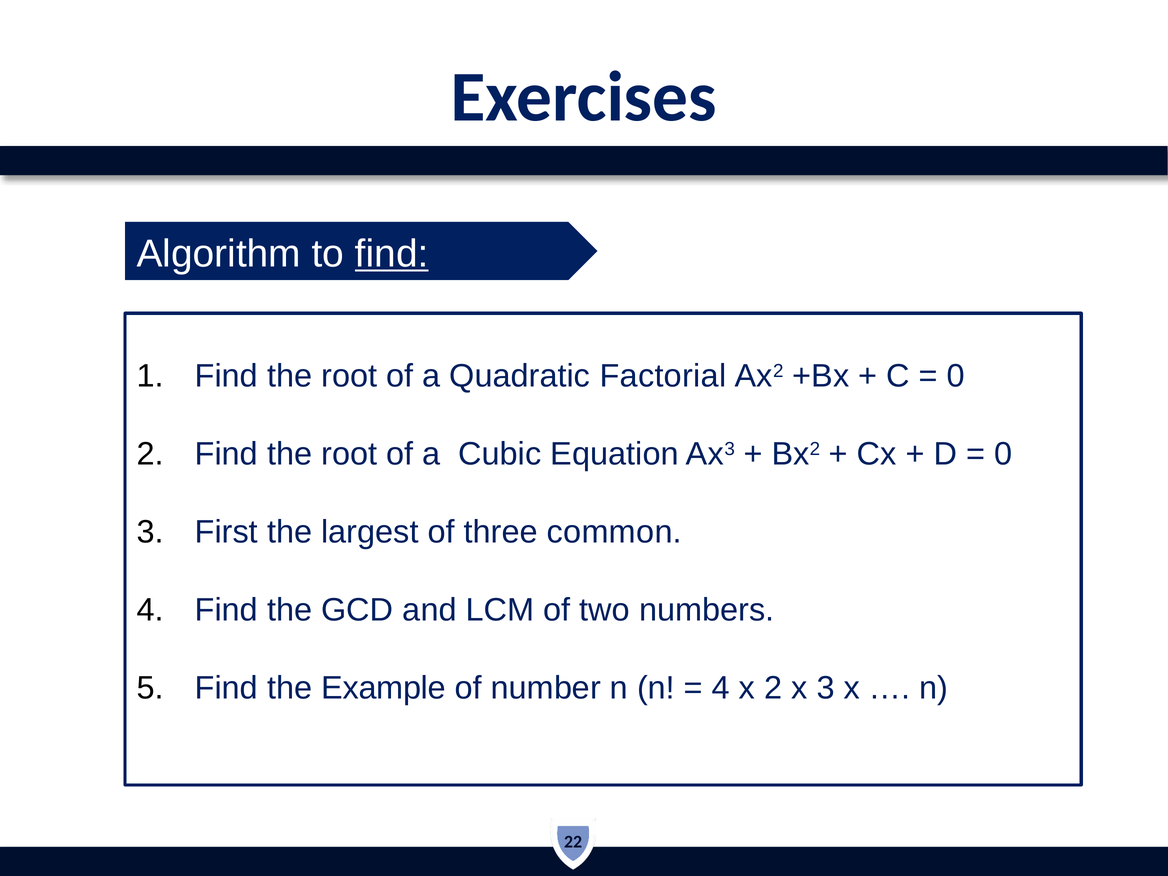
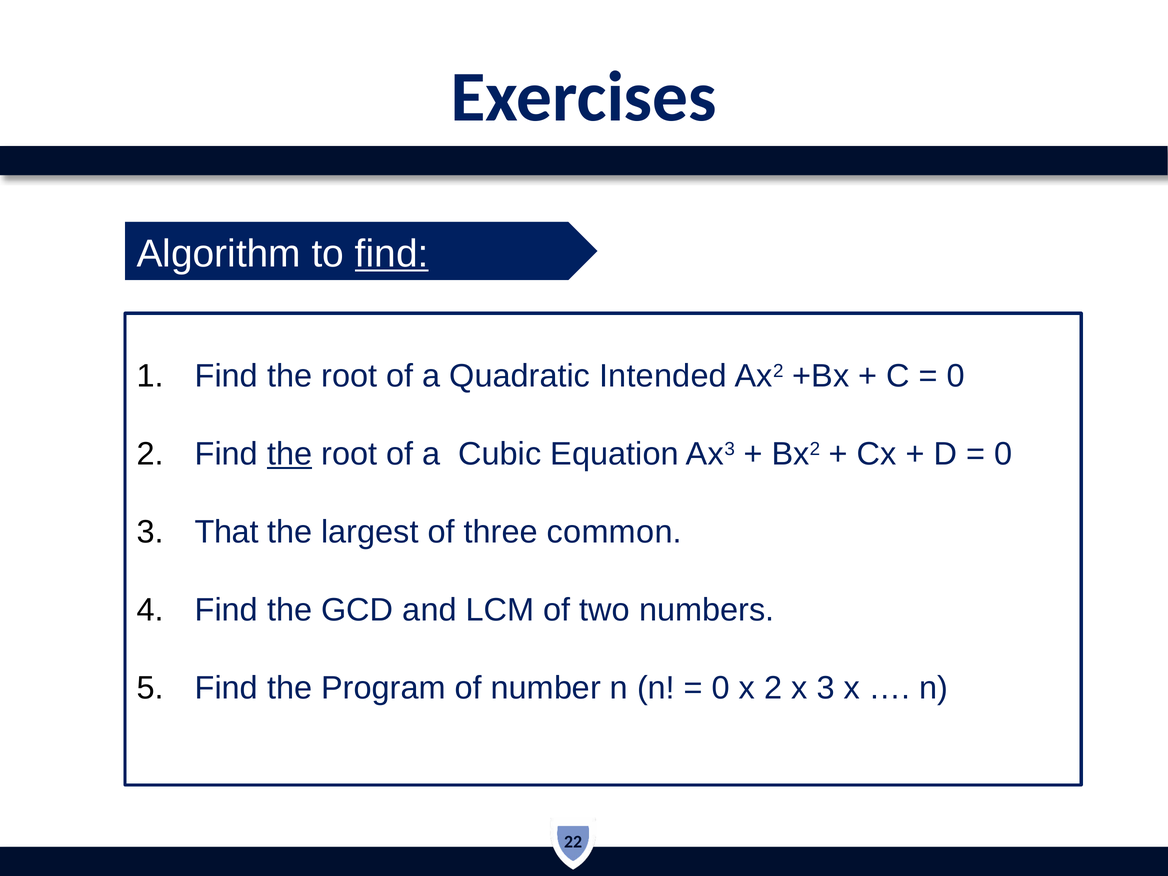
Factorial: Factorial -> Intended (663, 376)
the underline: none -> present (290, 454)
First: First -> That (227, 532)
Example: Example -> Program (383, 688)
4: 4 -> 0 (721, 688)
